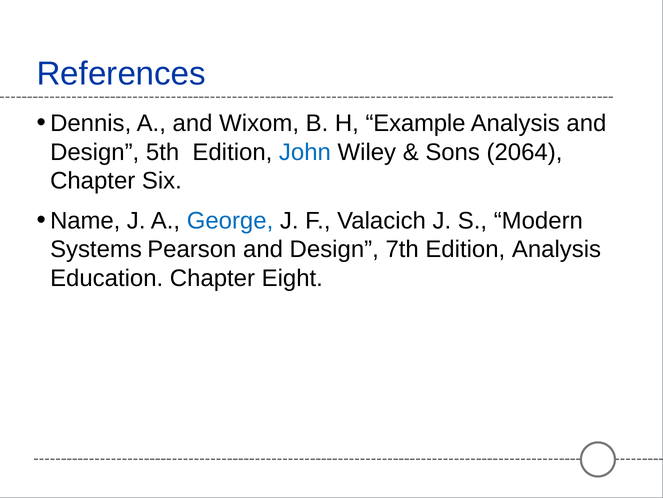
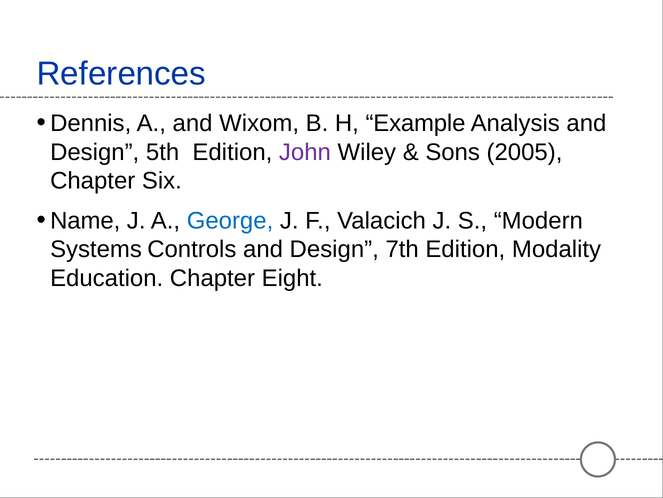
John colour: blue -> purple (305, 152)
2064: 2064 -> 2005 (524, 152)
Pearson: Pearson -> Controls (192, 249)
Edition Analysis: Analysis -> Modality (556, 249)
